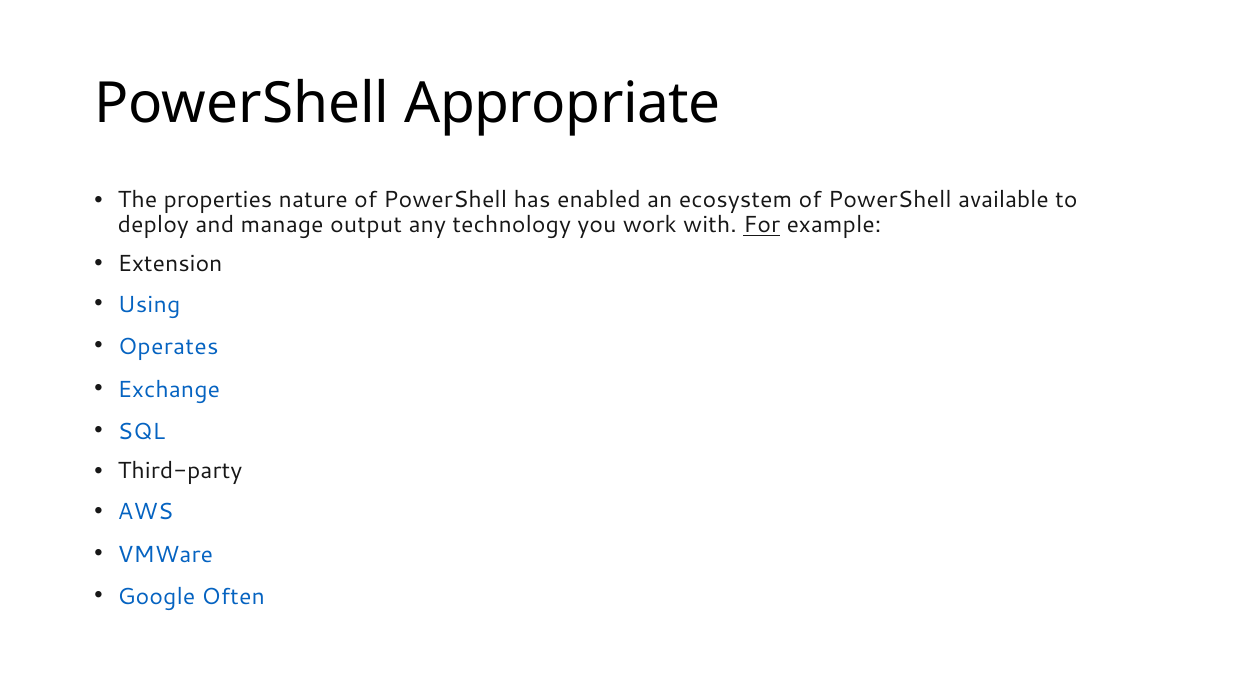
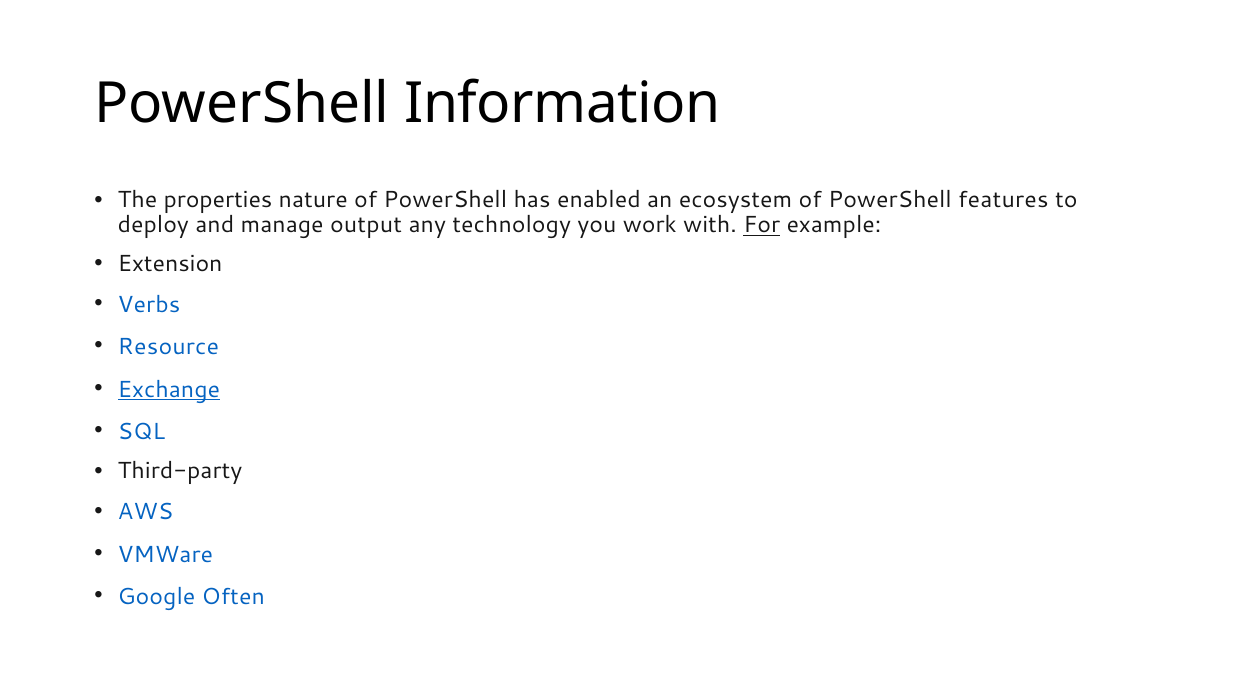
Appropriate: Appropriate -> Information (562, 104)
available: available -> features (1003, 200)
Using: Using -> Verbs (149, 304)
Operates: Operates -> Resource (168, 347)
Exchange underline: none -> present (169, 389)
